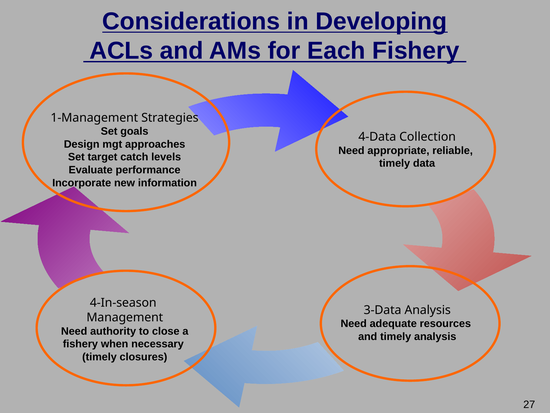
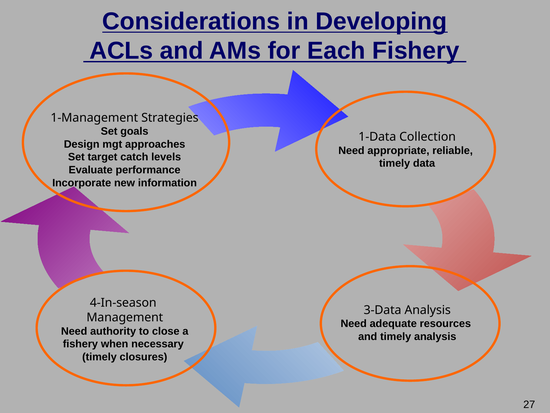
4-Data: 4-Data -> 1-Data (377, 137)
